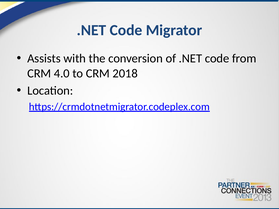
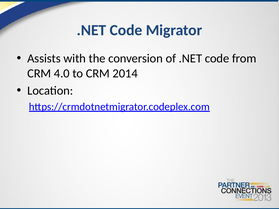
2018: 2018 -> 2014 (125, 73)
